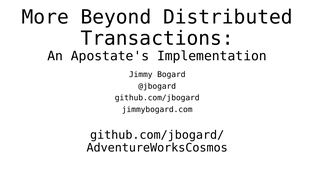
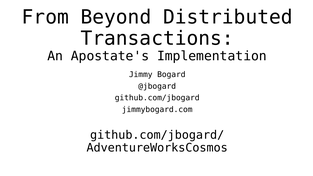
More: More -> From (45, 17)
